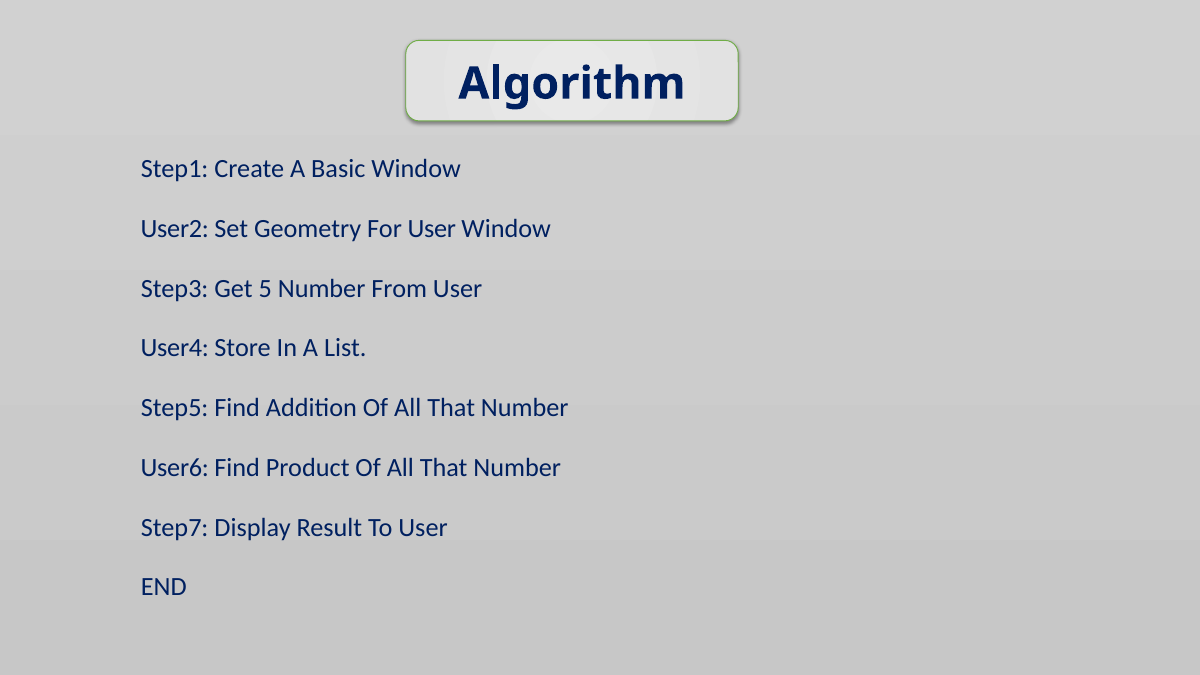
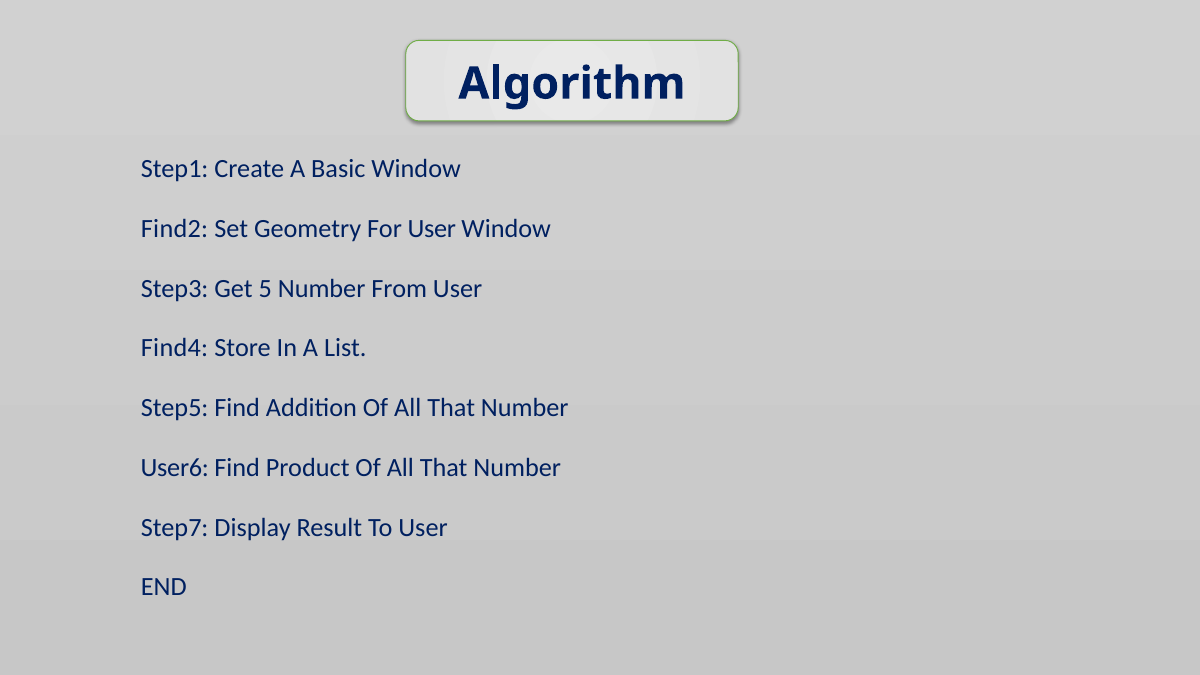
User2: User2 -> Find2 (175, 229)
User4: User4 -> Find4 (175, 348)
